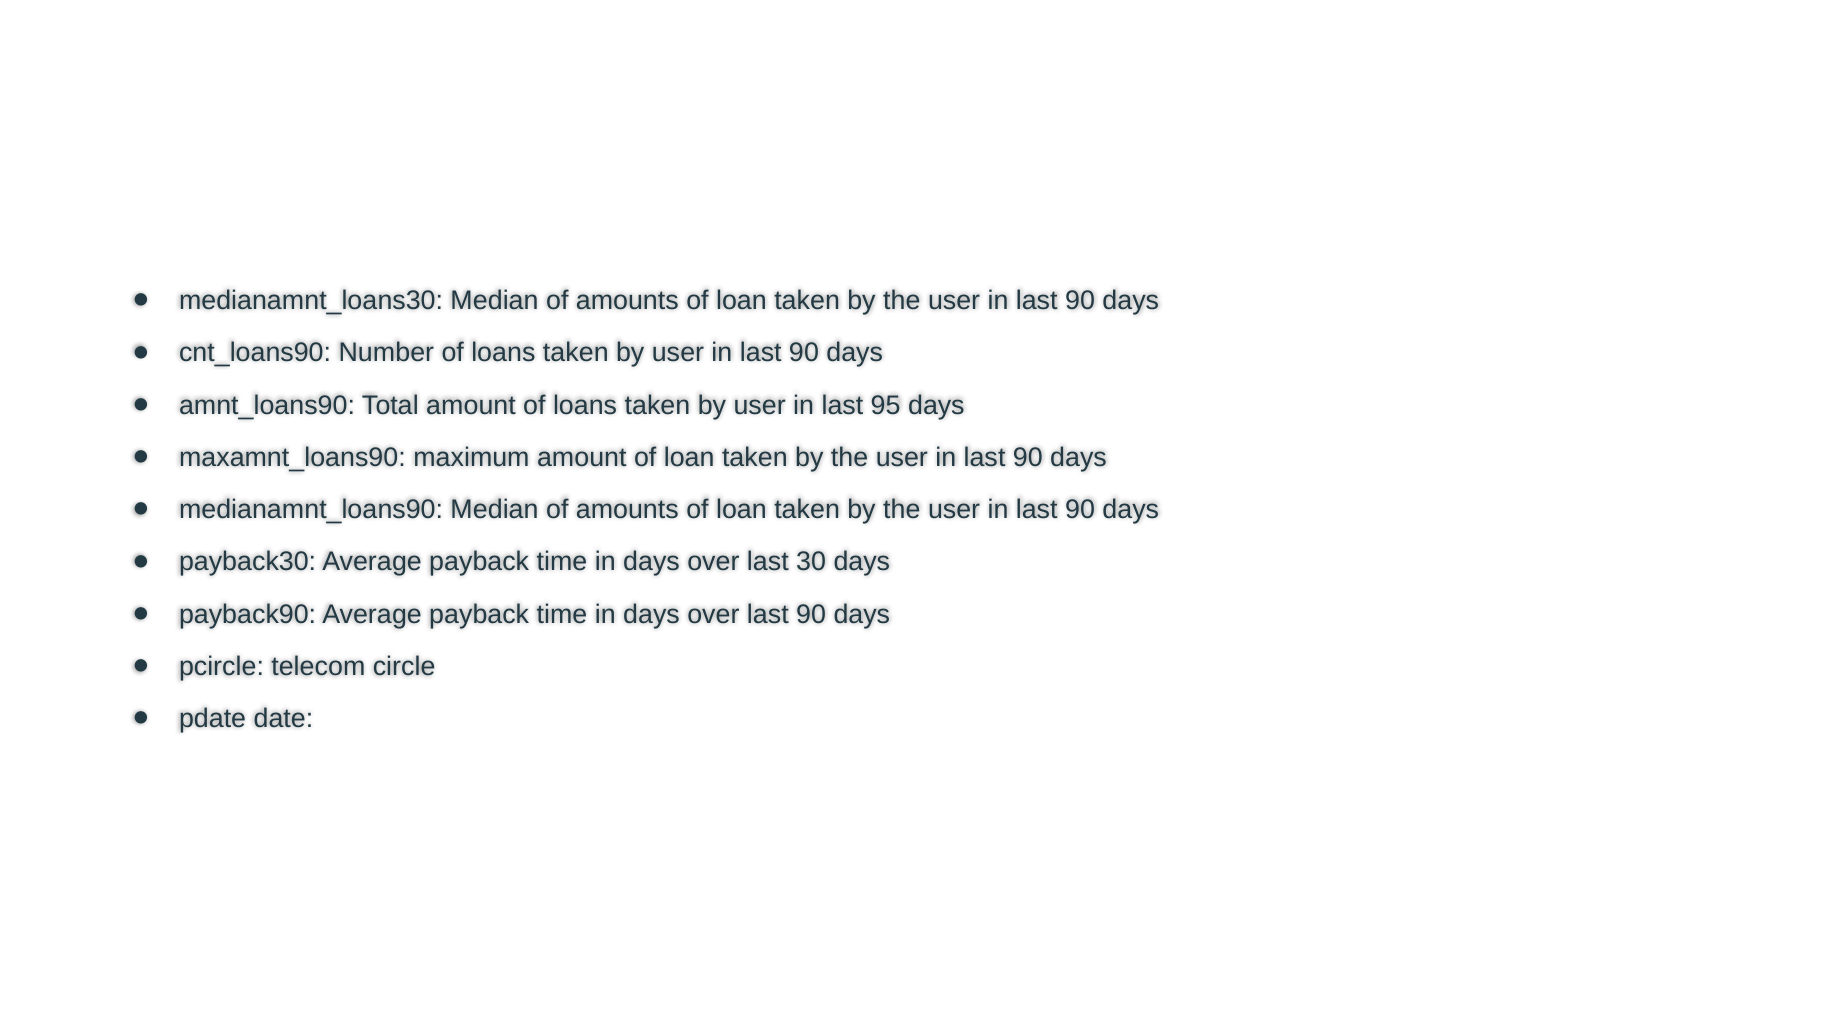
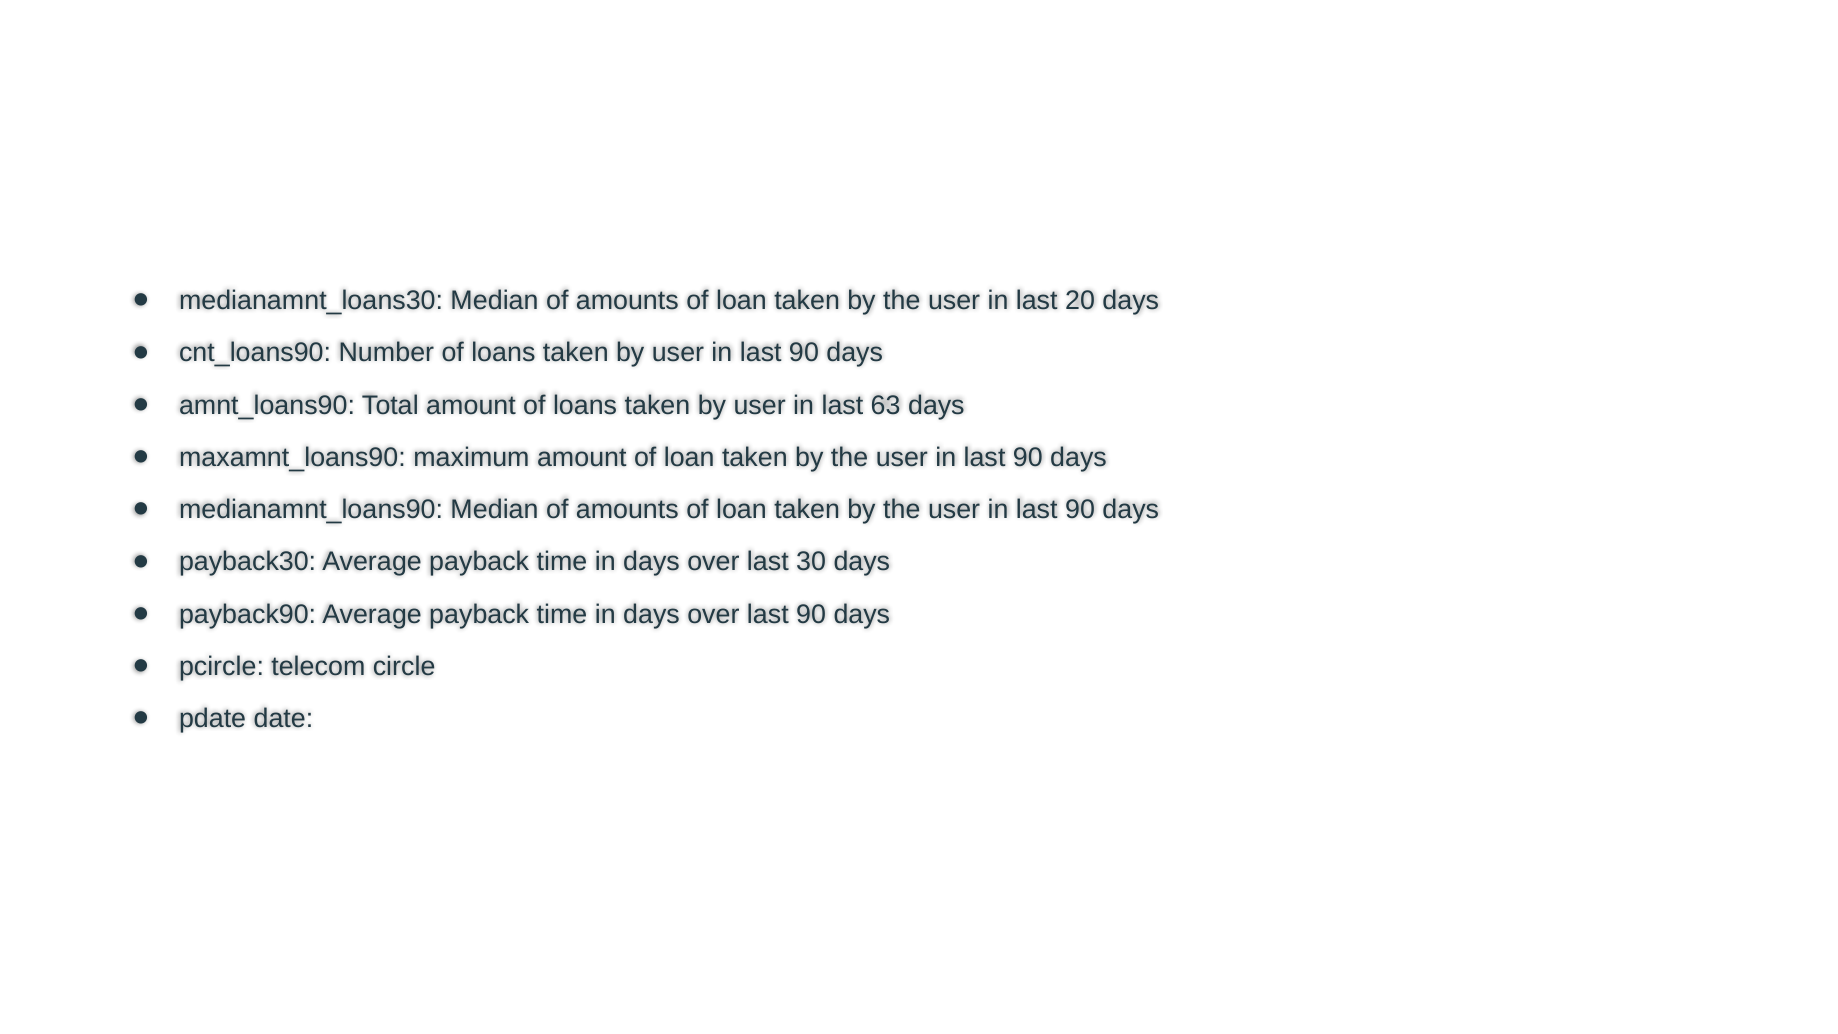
90: 90 -> 20 (1080, 301)
95: 95 -> 63 (886, 405)
